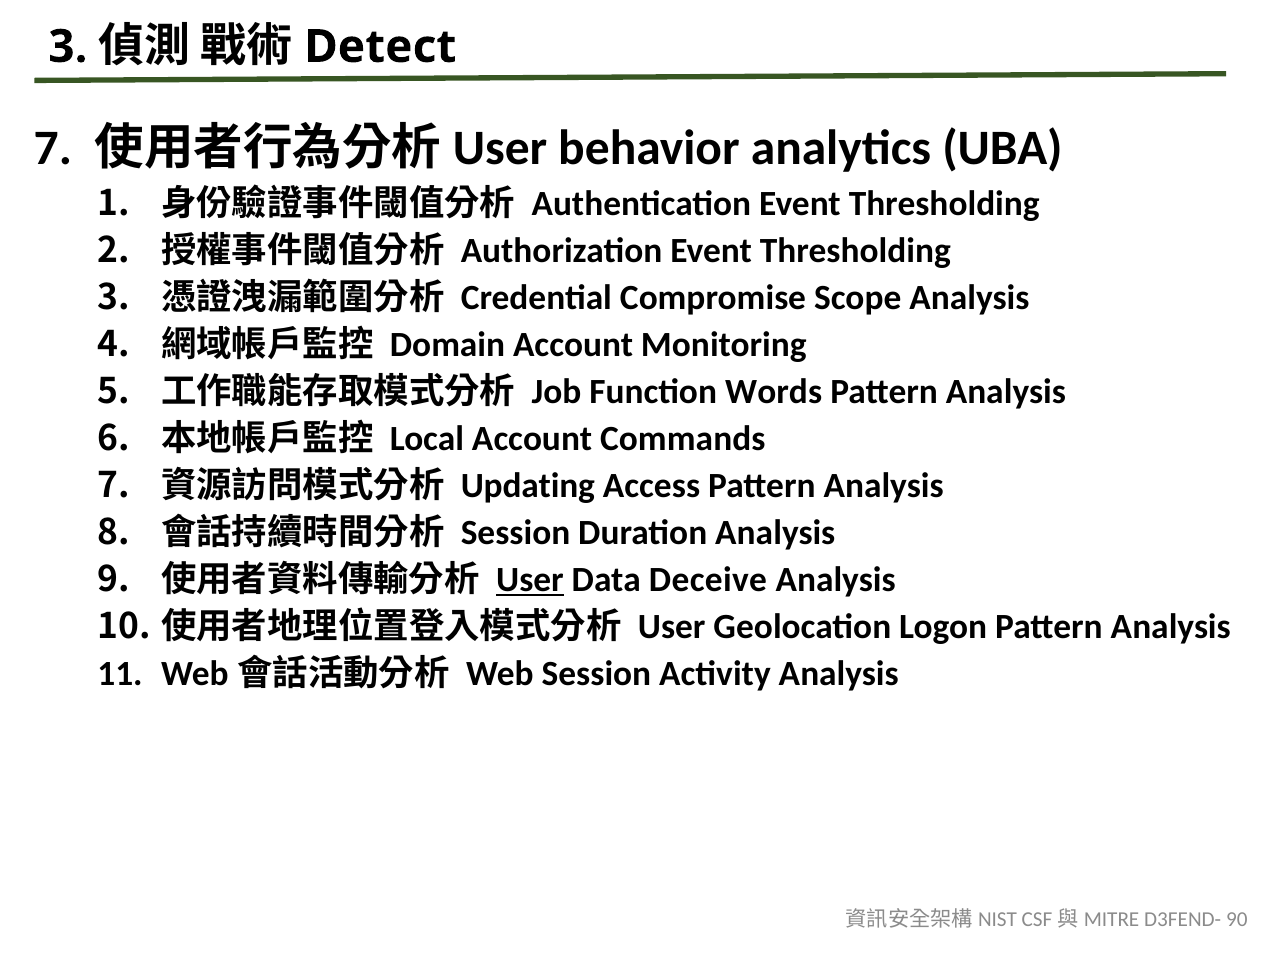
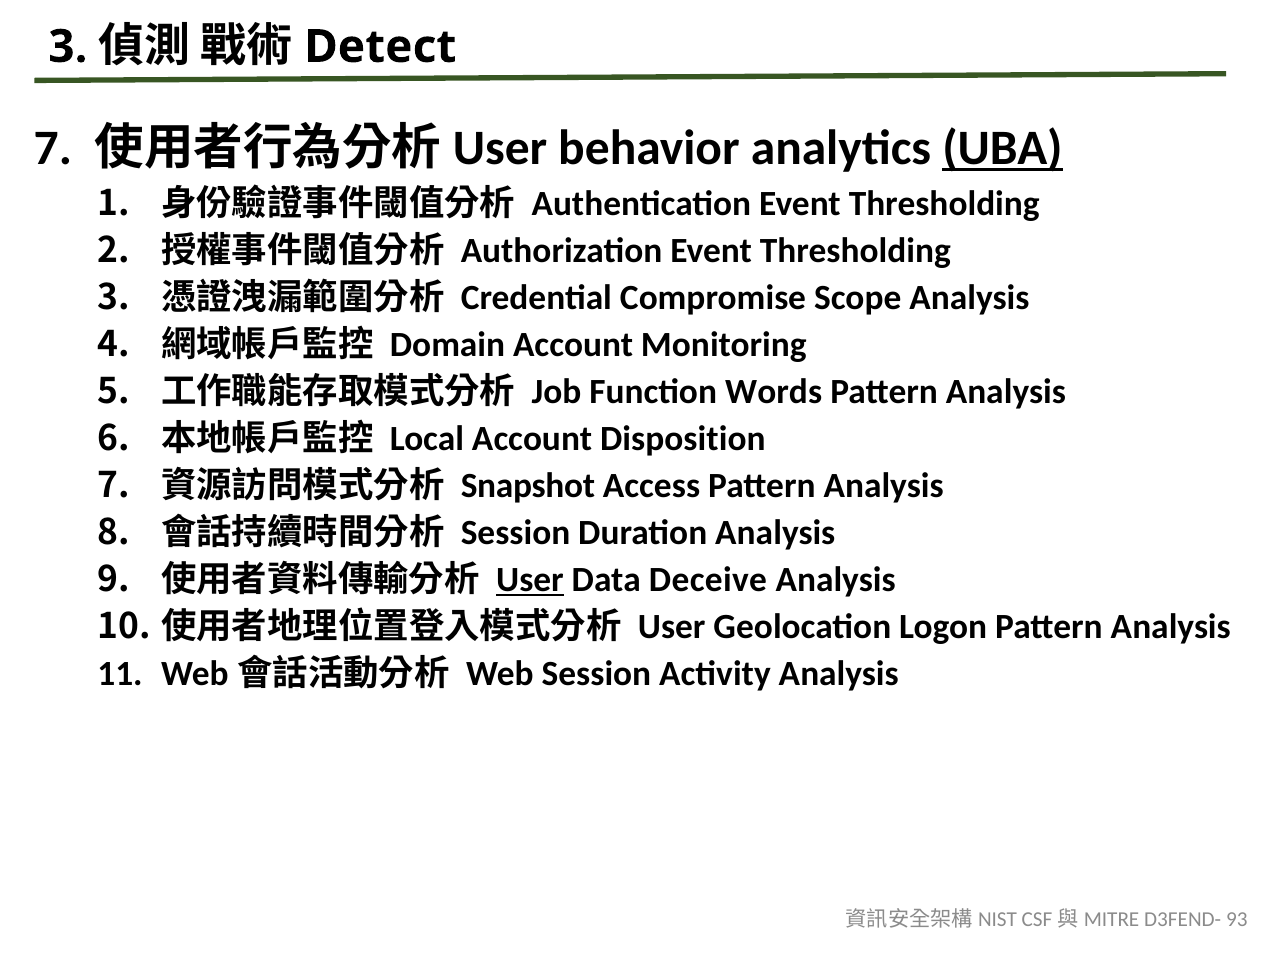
UBA underline: none -> present (1002, 148)
Commands: Commands -> Disposition (683, 439)
Updating: Updating -> Snapshot (528, 486)
90: 90 -> 93 (1237, 920)
